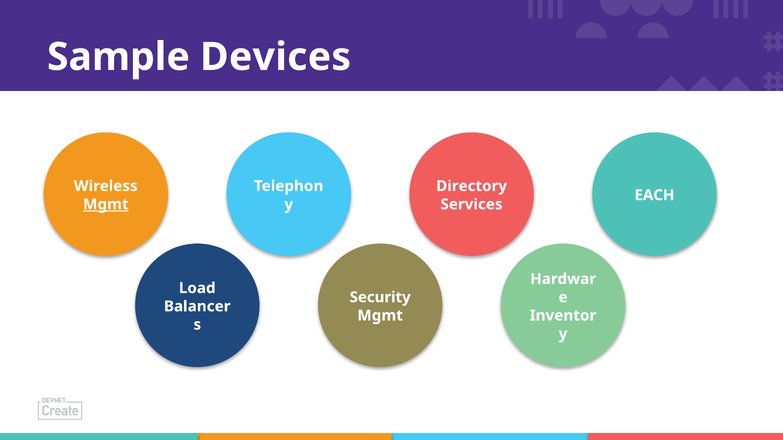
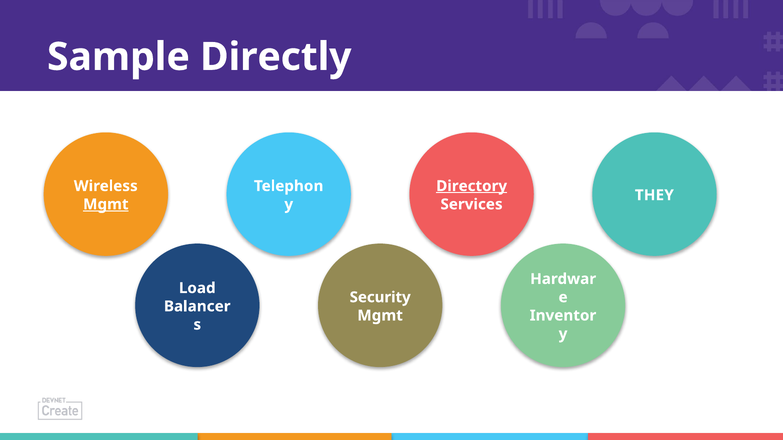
Devices: Devices -> Directly (276, 57)
Directory underline: none -> present (472, 186)
EACH: EACH -> THEY (654, 195)
